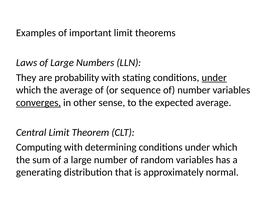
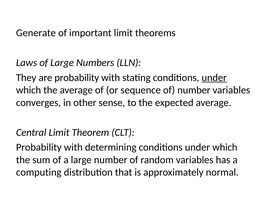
Examples: Examples -> Generate (36, 33)
converges underline: present -> none (38, 102)
Computing: Computing -> Probability (39, 147)
generating: generating -> computing (39, 172)
